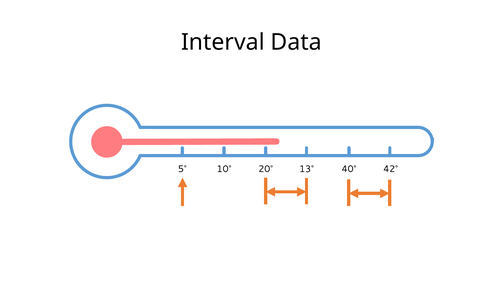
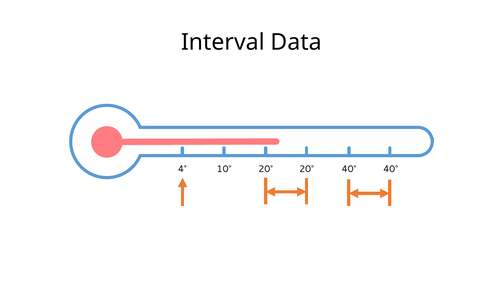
5°: 5° -> 4° (182, 169)
20° 13°: 13° -> 20° (306, 169)
40° 42°: 42° -> 40° (391, 169)
